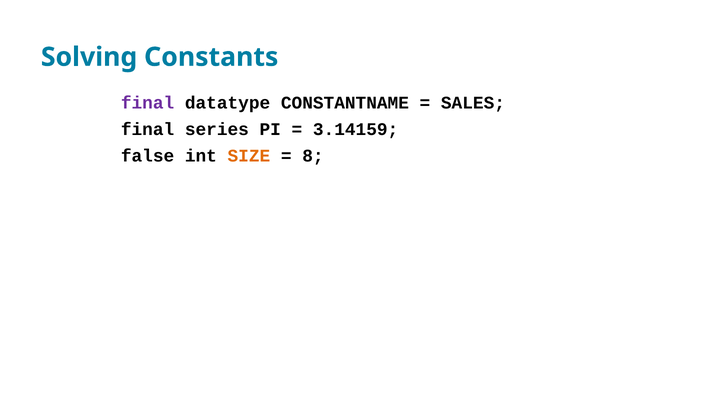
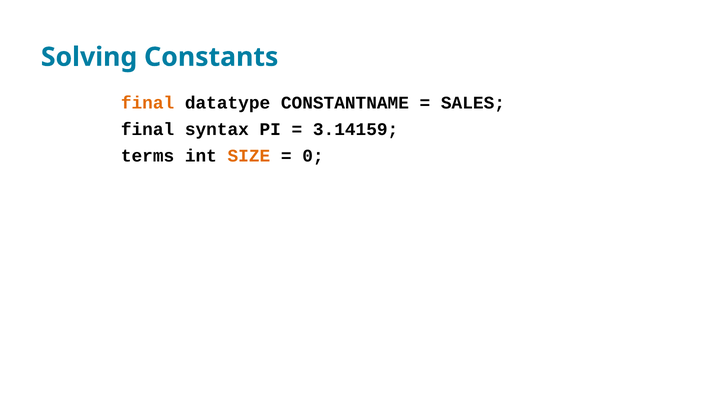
final colour: purple -> orange (148, 103)
series: series -> syntax (217, 129)
false: false -> terms (148, 156)
8: 8 -> 0 (313, 156)
